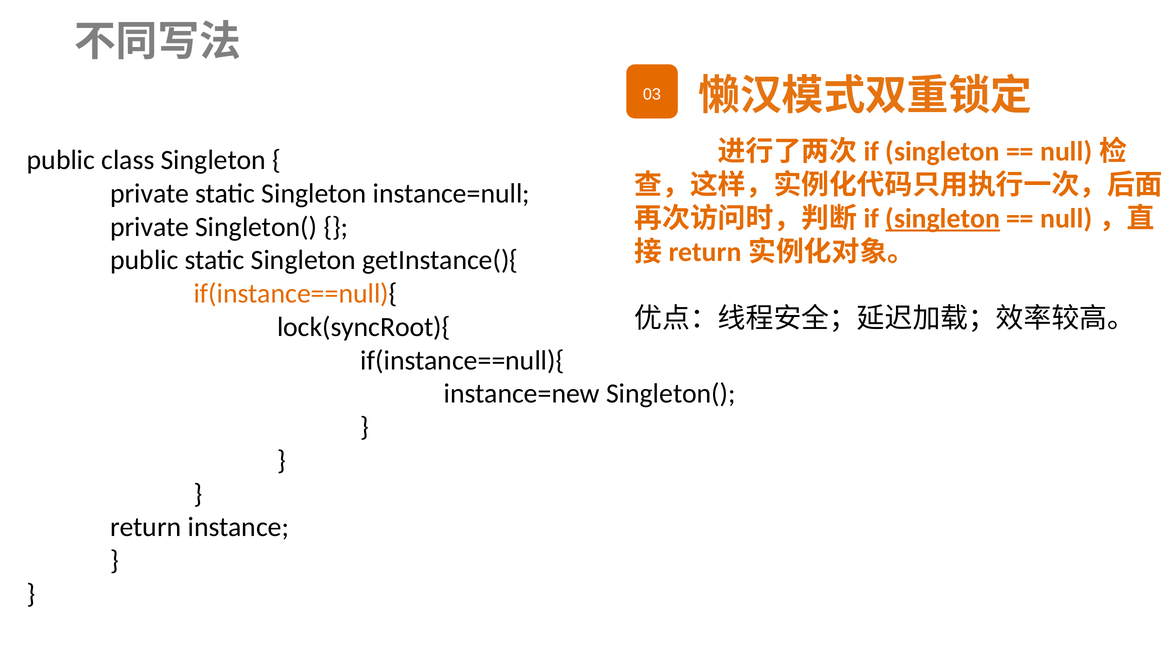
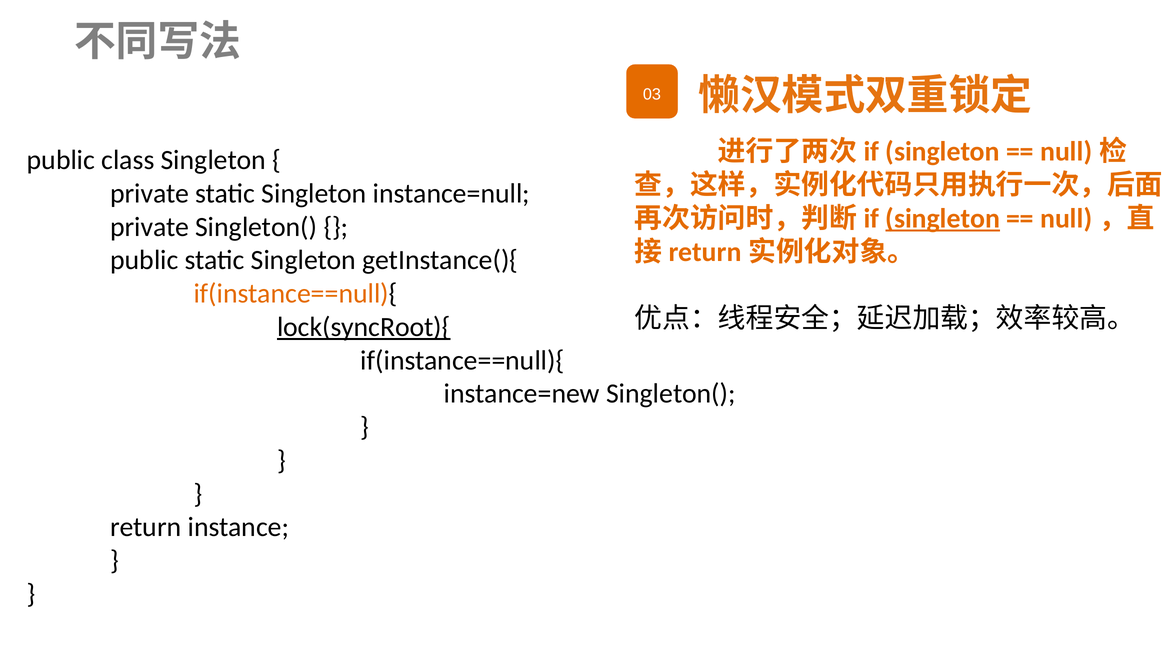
lock(syncRoot){ underline: none -> present (364, 327)
